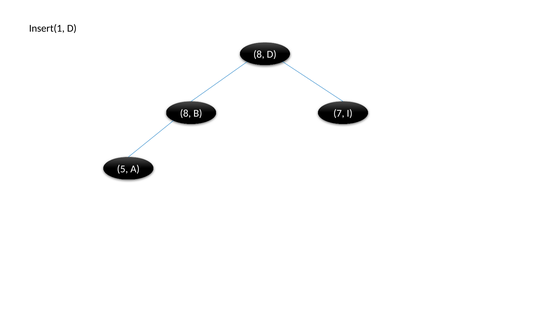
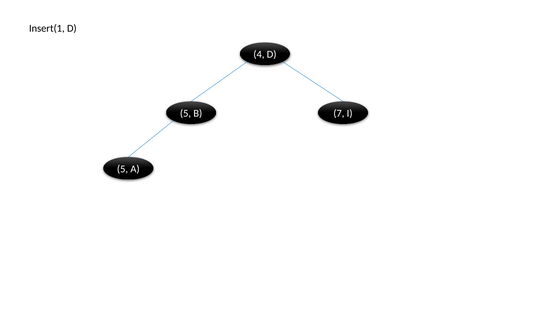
8: 8 -> 4 (259, 54)
8: 8 -> 5 (185, 113)
